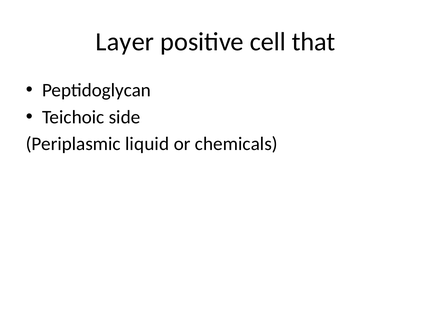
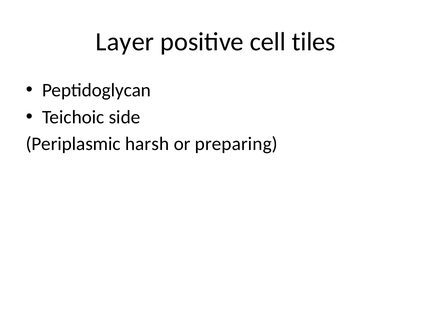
that: that -> tiles (314, 42)
liquid: liquid -> harsh (147, 144)
chemicals: chemicals -> preparing (236, 144)
